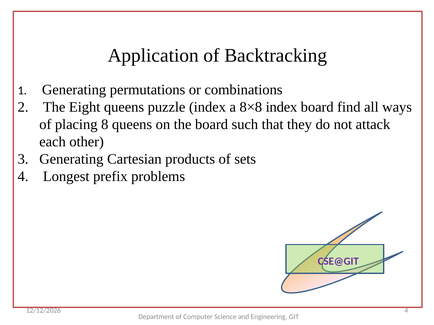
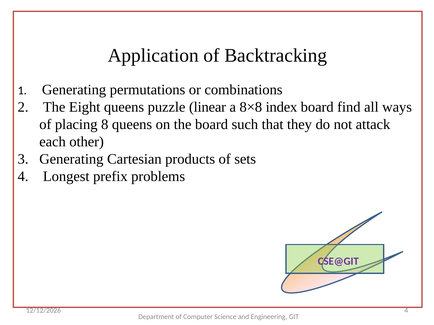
puzzle index: index -> linear (208, 107)
